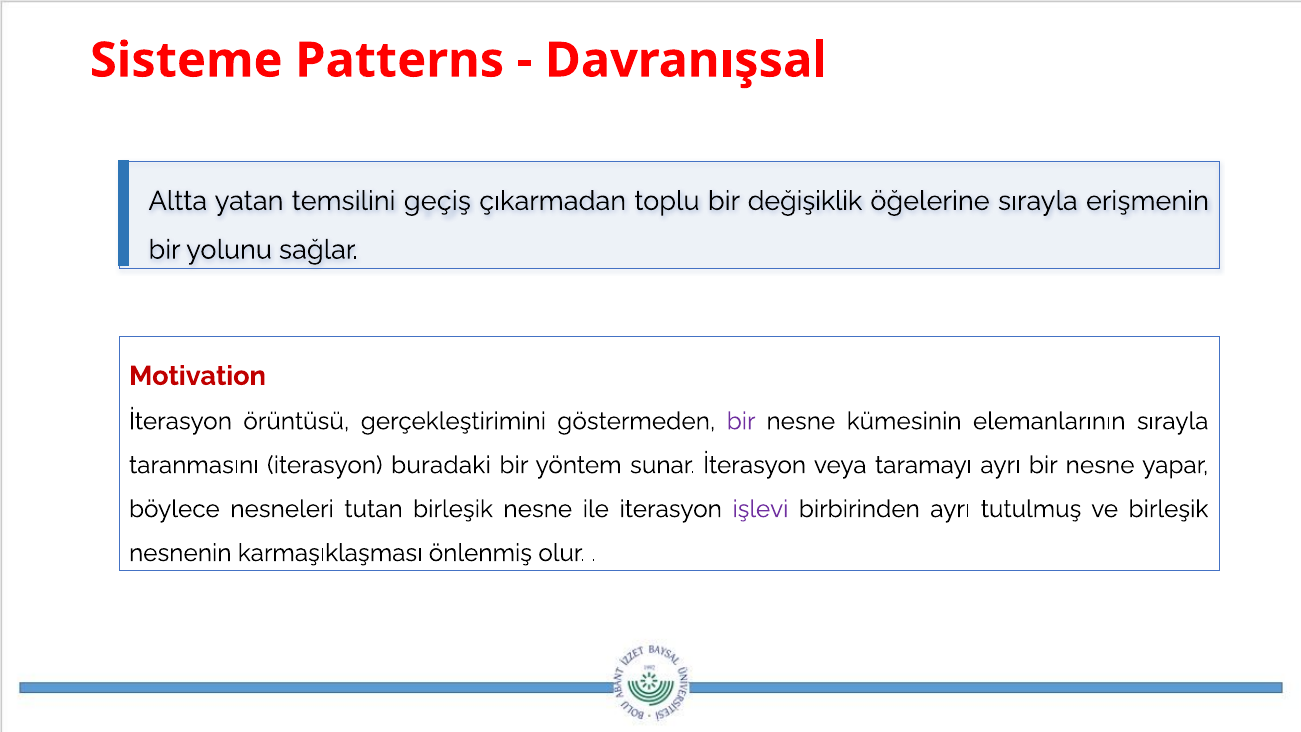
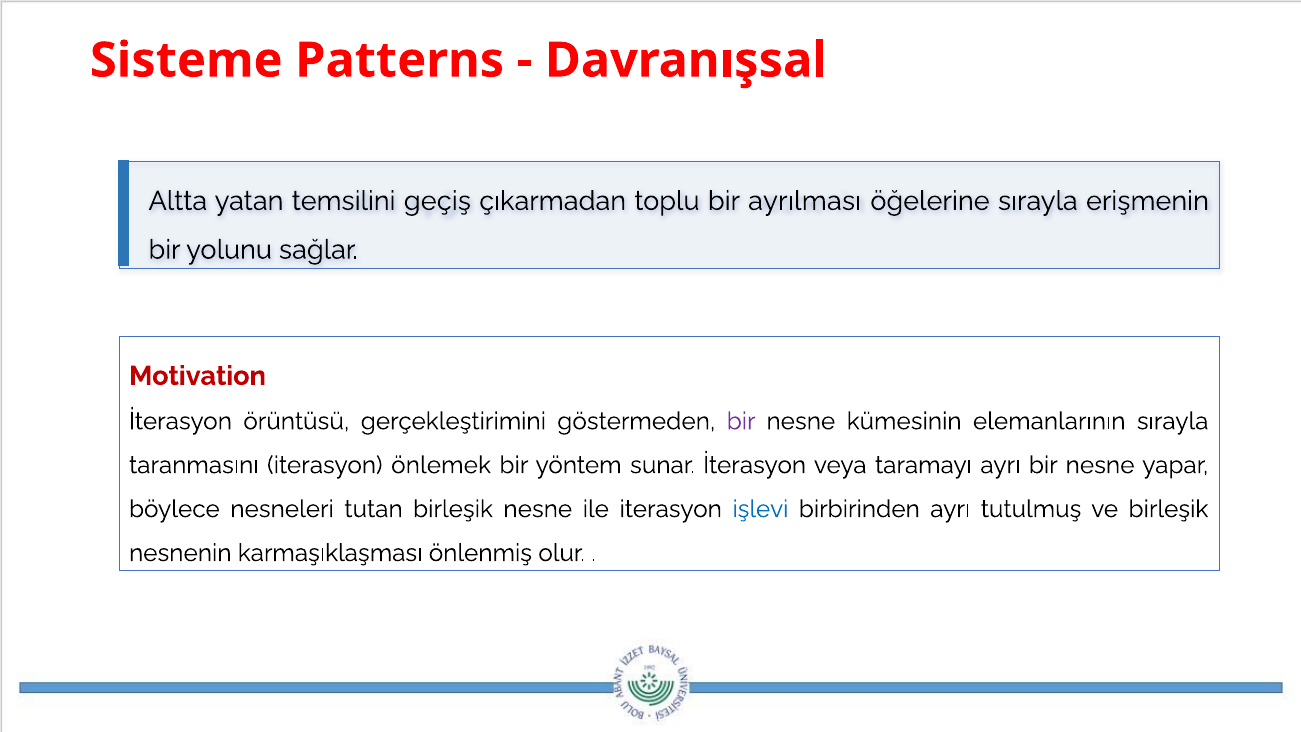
değişiklik: değişiklik -> ayrılması (805, 201)
buradaki: buradaki -> önlemek (441, 465)
işlevi colour: purple -> blue (760, 509)
